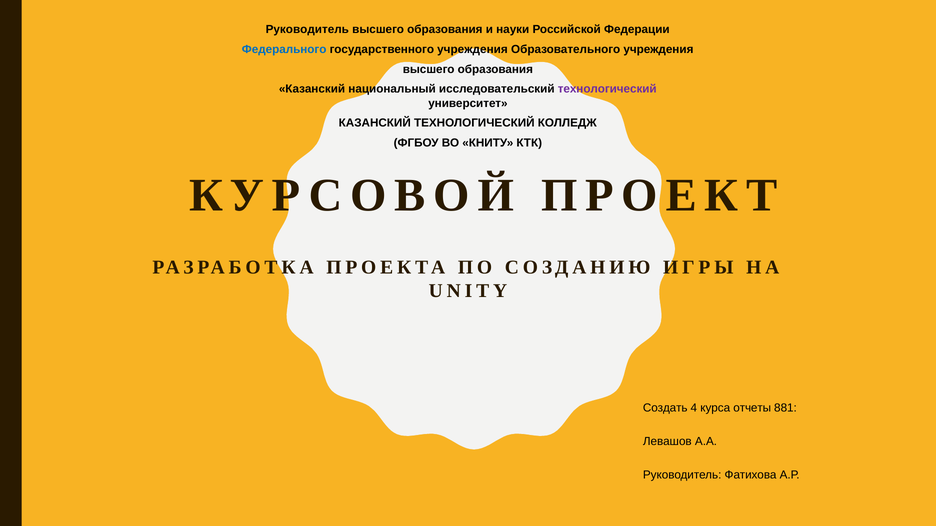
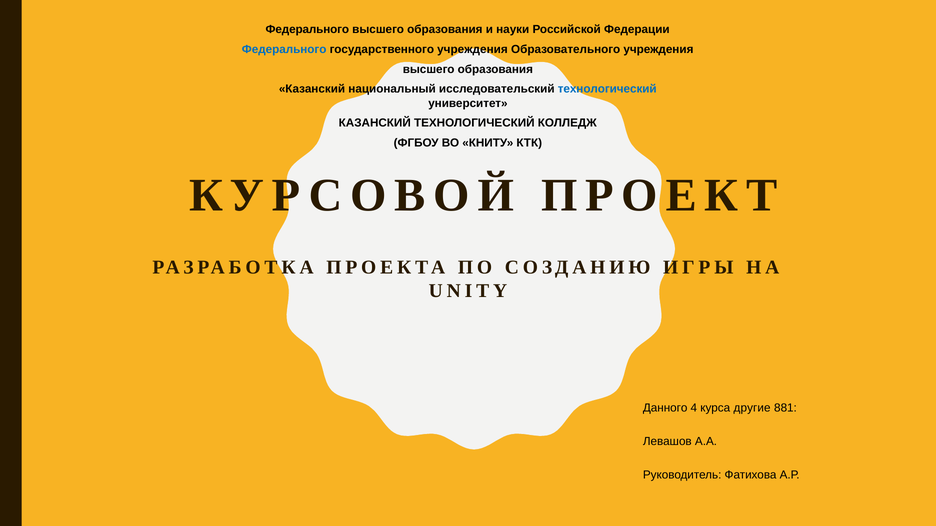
Руководитель: Руководитель -> Федерального (307, 30)
технологический colour: purple -> blue (607, 89)
Создать: Создать -> Данного (665, 408)
отчеты: отчеты -> другие (752, 408)
